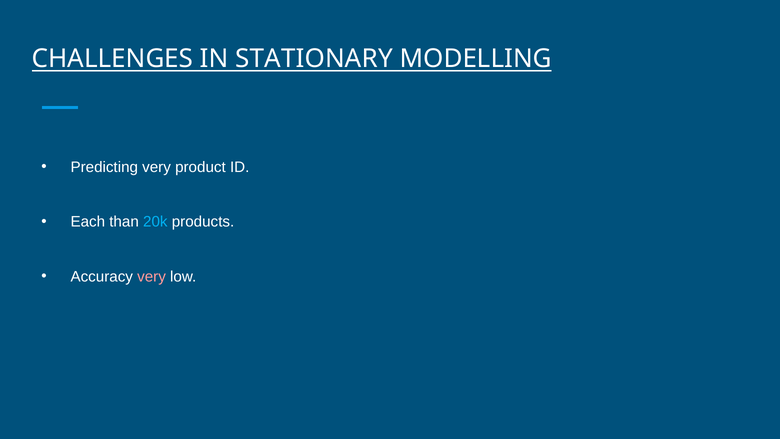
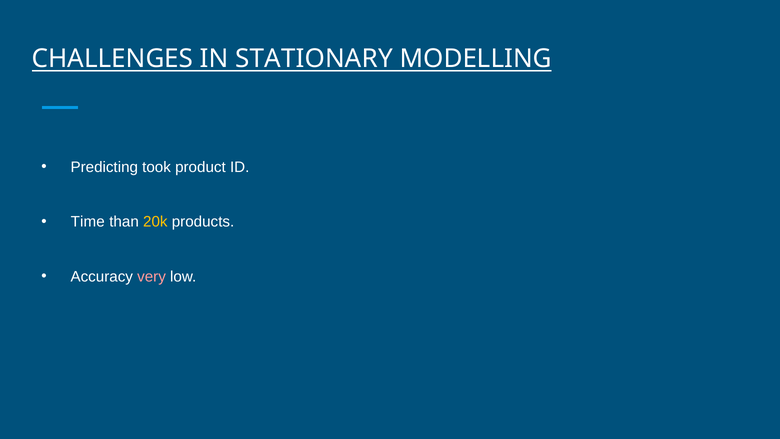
Predicting very: very -> took (157, 167)
Each: Each -> Time (88, 222)
20k colour: light blue -> yellow (155, 222)
